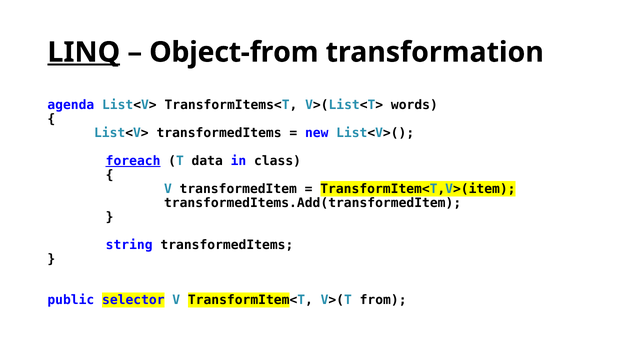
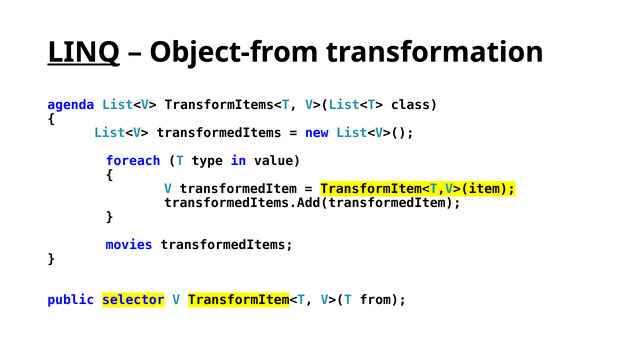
words: words -> class (414, 105)
foreach underline: present -> none (133, 161)
data: data -> type (207, 161)
class: class -> value (278, 161)
string: string -> movies (129, 245)
